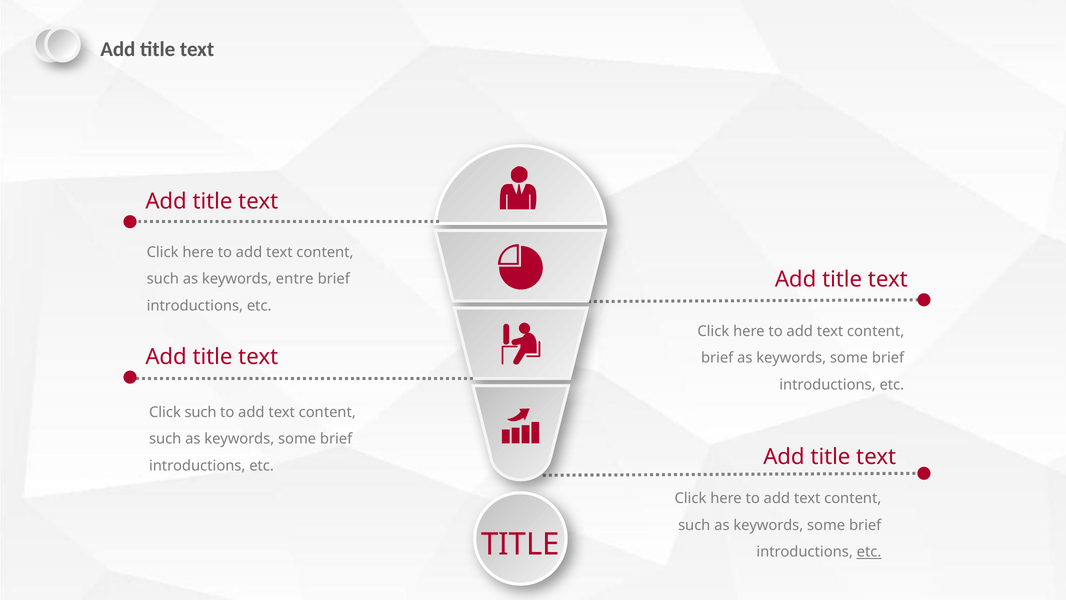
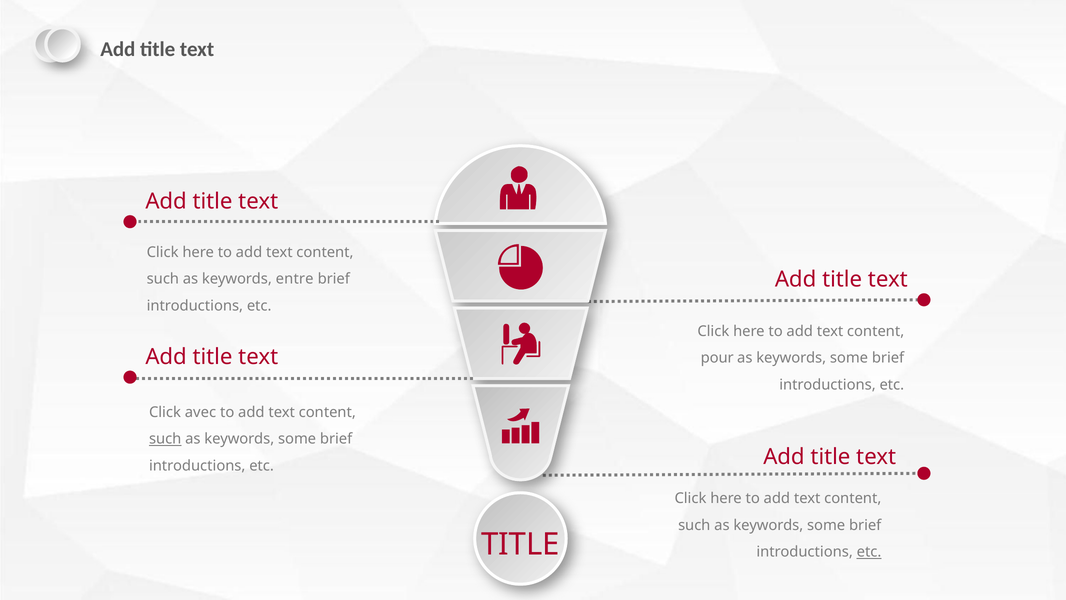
brief: brief -> pour (717, 358)
Click such: such -> avec (200, 412)
such underline: none -> present (165, 439)
